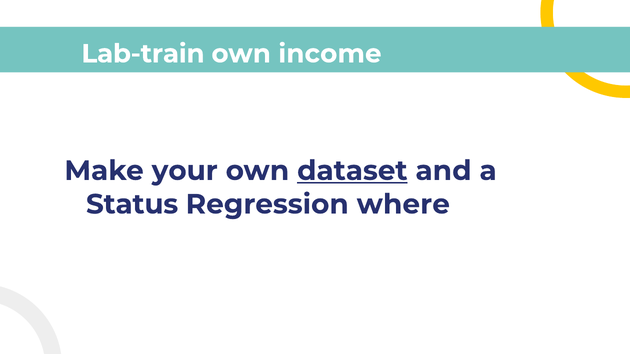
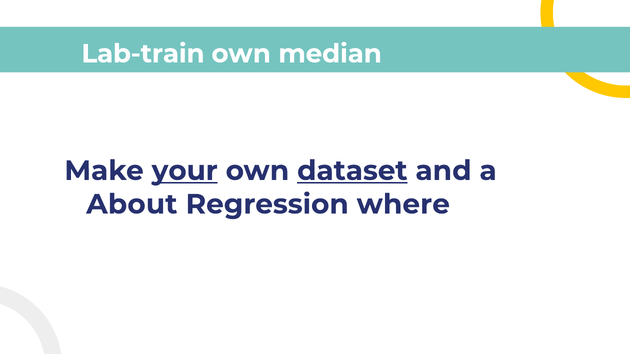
income: income -> median (330, 54)
your underline: none -> present (185, 171)
Status: Status -> About (132, 205)
